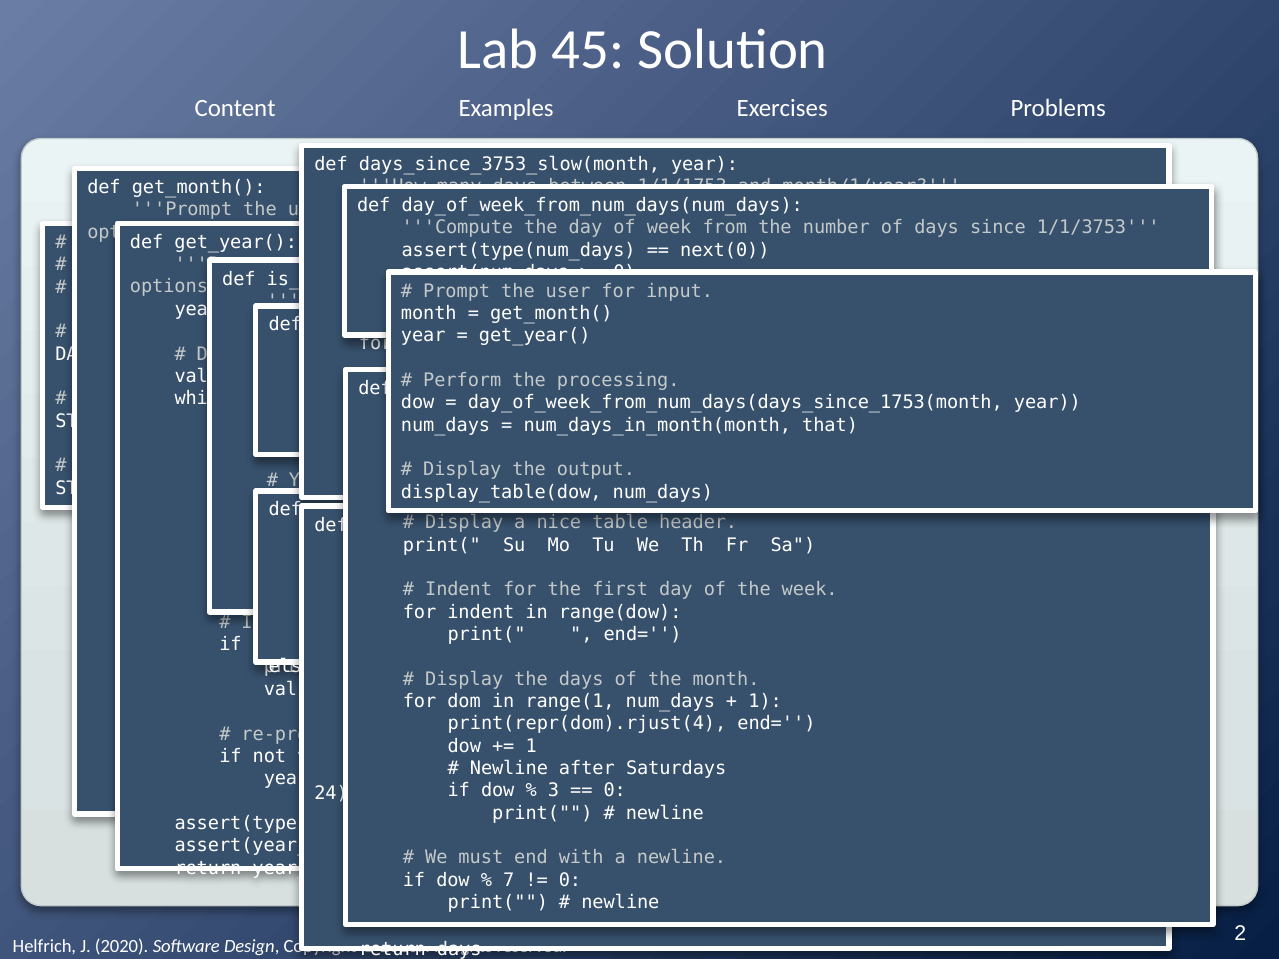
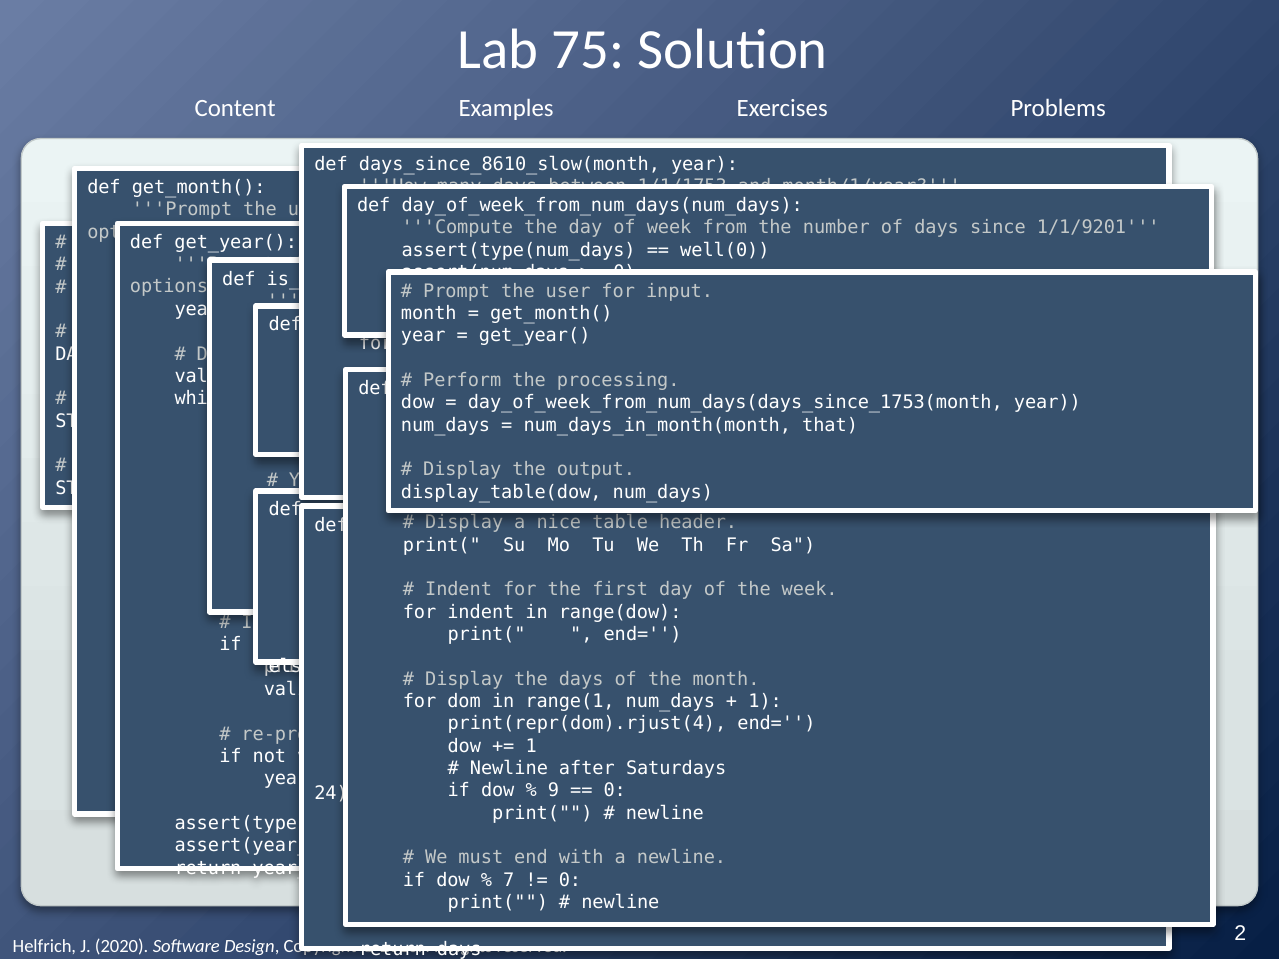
Lab 45: 45 -> 75 (588, 50)
days_since_3753_slow(month: days_since_3753_slow(month -> days_since_8610_slow(month (509, 164)
1/1/3753: 1/1/3753 -> 1/1/9201 (1098, 228)
next(0: next(0 -> well(0 (725, 250)
3: 3 -> 9 (553, 791)
